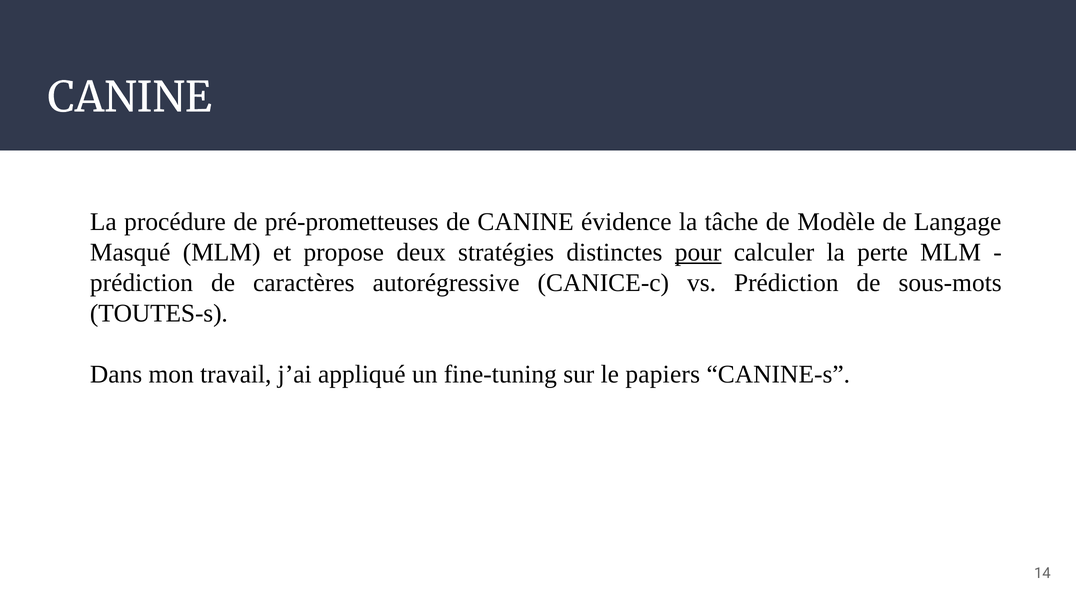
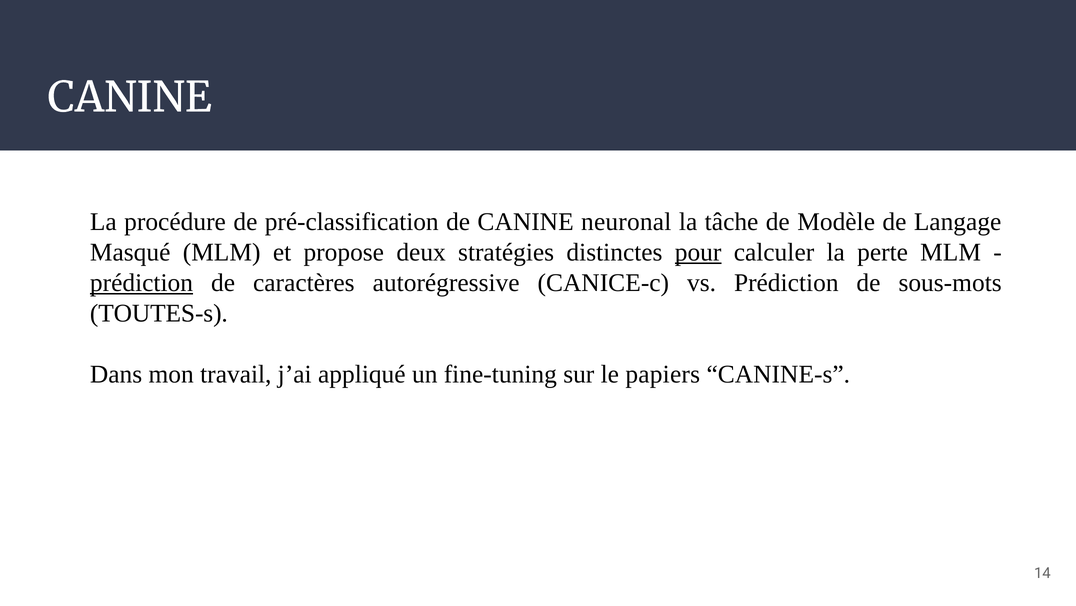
pré-prometteuses: pré-prometteuses -> pré-classification (352, 221)
évidence: évidence -> neuronal (626, 221)
prédiction underline: none -> present (141, 282)
